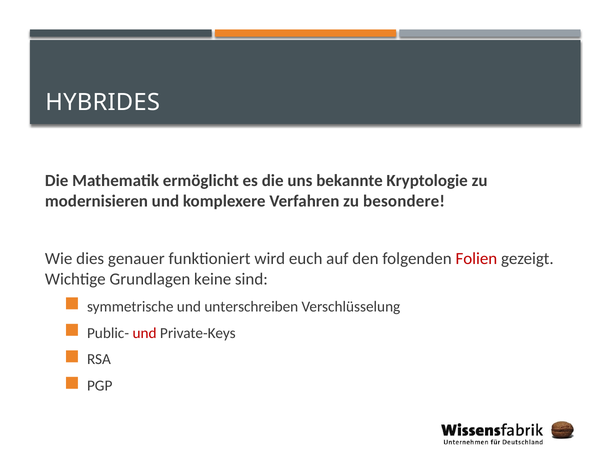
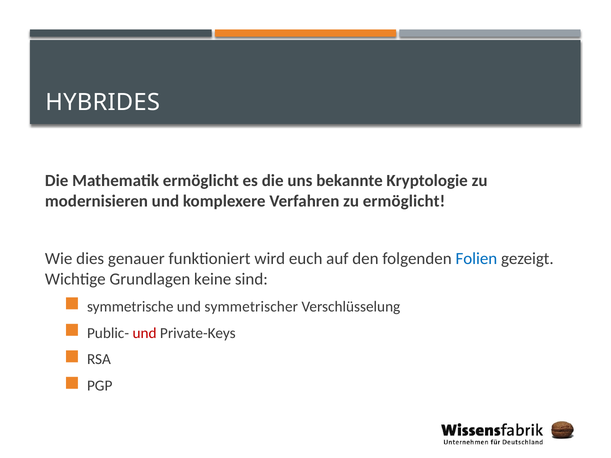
zu besondere: besondere -> ermöglicht (404, 201)
Folien colour: red -> blue (476, 259)
unterschreiben: unterschreiben -> symmetrischer (251, 307)
